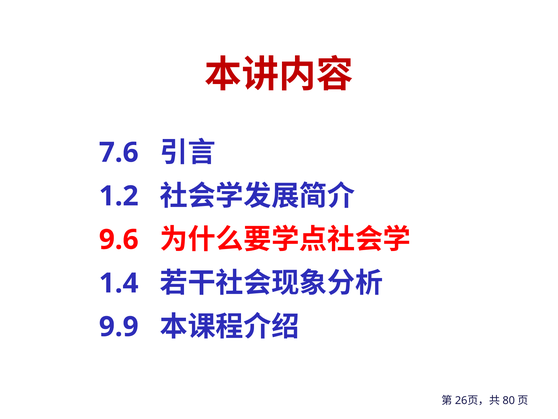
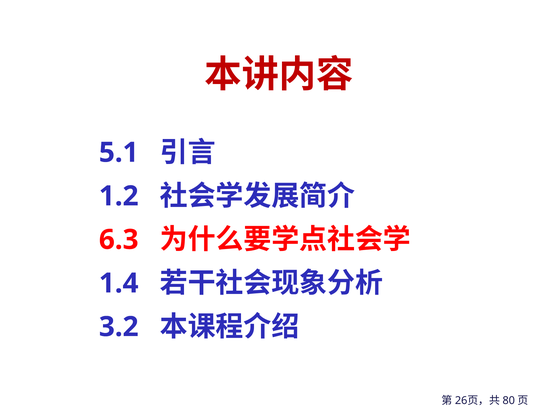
7.6: 7.6 -> 5.1 (119, 152)
9.6: 9.6 -> 6.3 (119, 239)
9.9: 9.9 -> 3.2 (119, 326)
